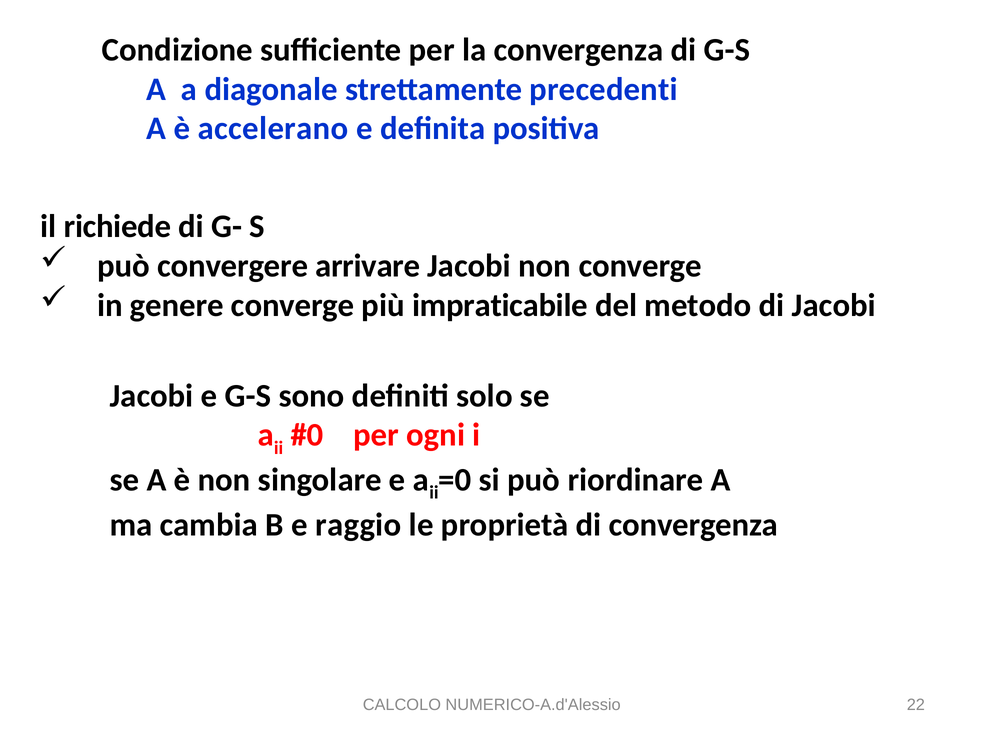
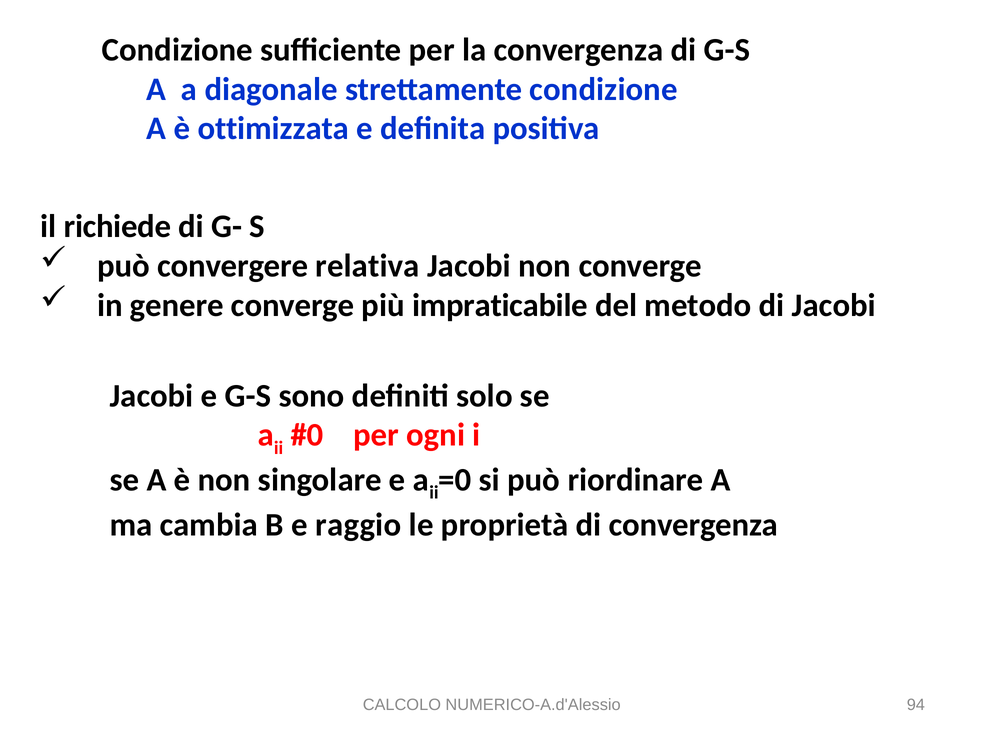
strettamente precedenti: precedenti -> condizione (604, 89)
accelerano: accelerano -> ottimizzata (273, 129)
arrivare: arrivare -> relativa (368, 266)
22: 22 -> 94 (916, 705)
